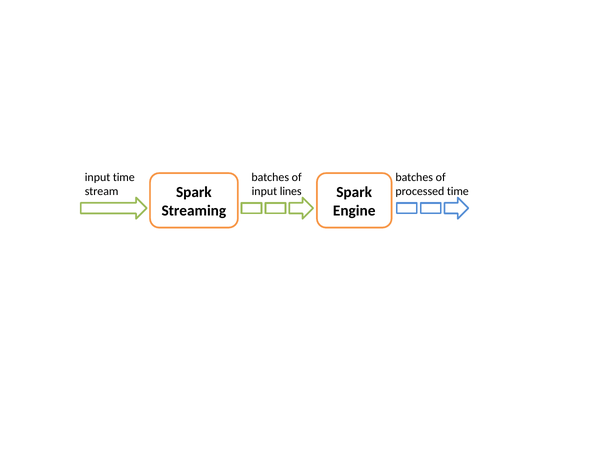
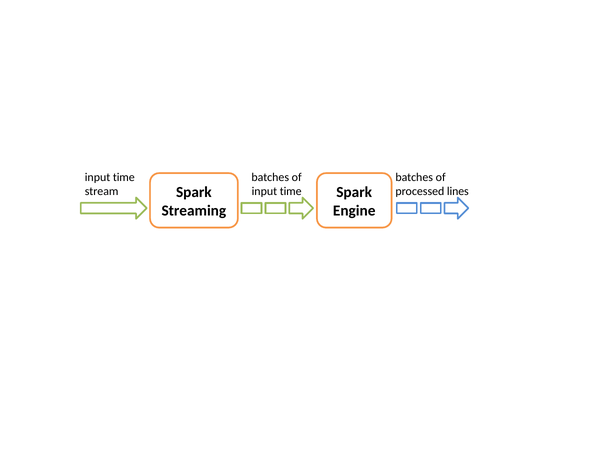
processed time: time -> lines (458, 191)
lines: lines -> time (291, 192)
